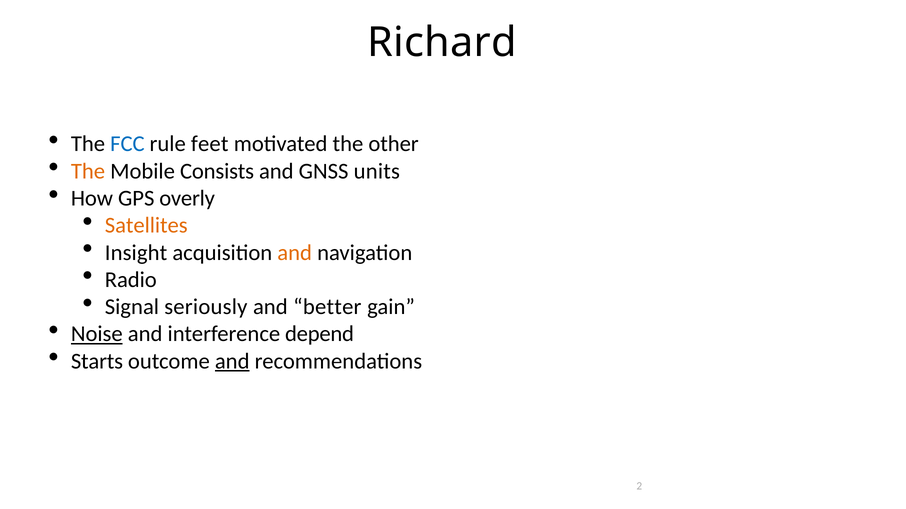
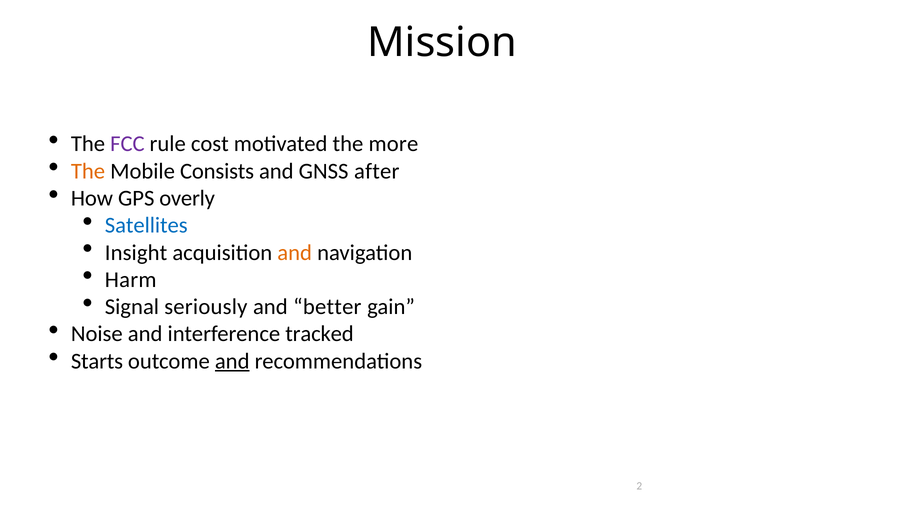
Richard: Richard -> Mission (442, 43)
FCC colour: blue -> purple (127, 144)
feet: feet -> cost (210, 144)
other: other -> more (393, 144)
units: units -> after (377, 171)
Satellites colour: orange -> blue (146, 226)
Radio: Radio -> Harm (131, 280)
Noise underline: present -> none (97, 334)
depend: depend -> tracked (319, 334)
